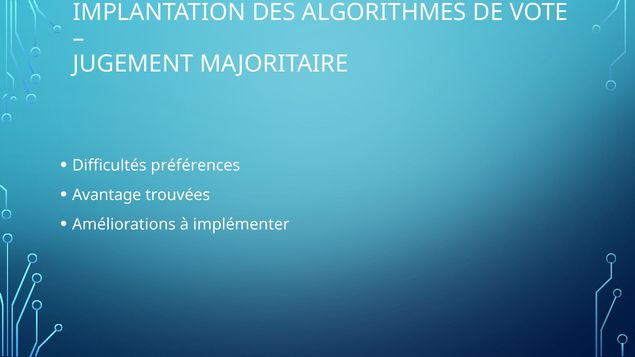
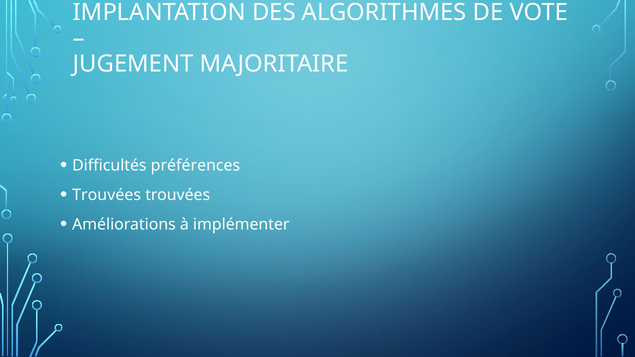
Avantage: Avantage -> Trouvées (107, 195)
